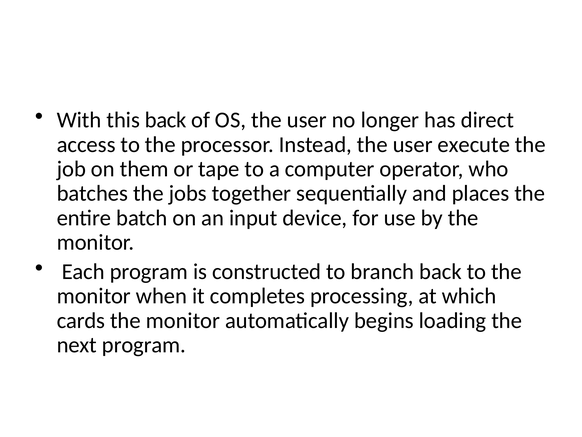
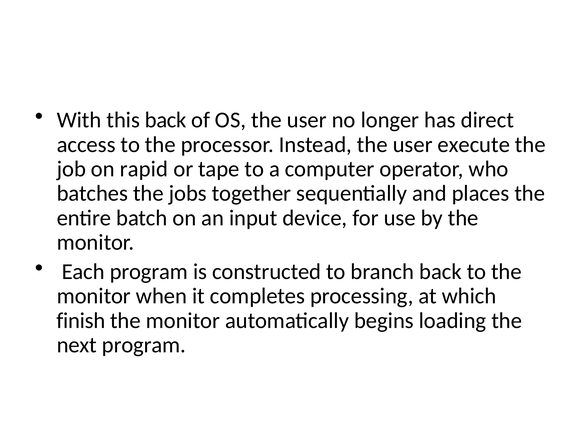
them: them -> rapid (144, 169)
cards: cards -> finish (81, 320)
